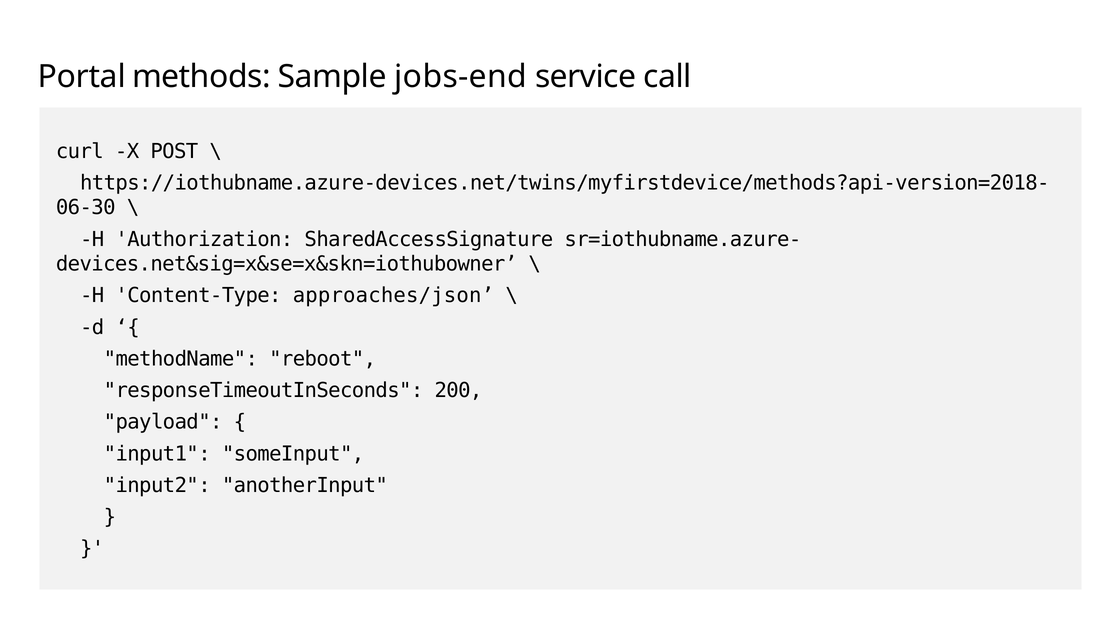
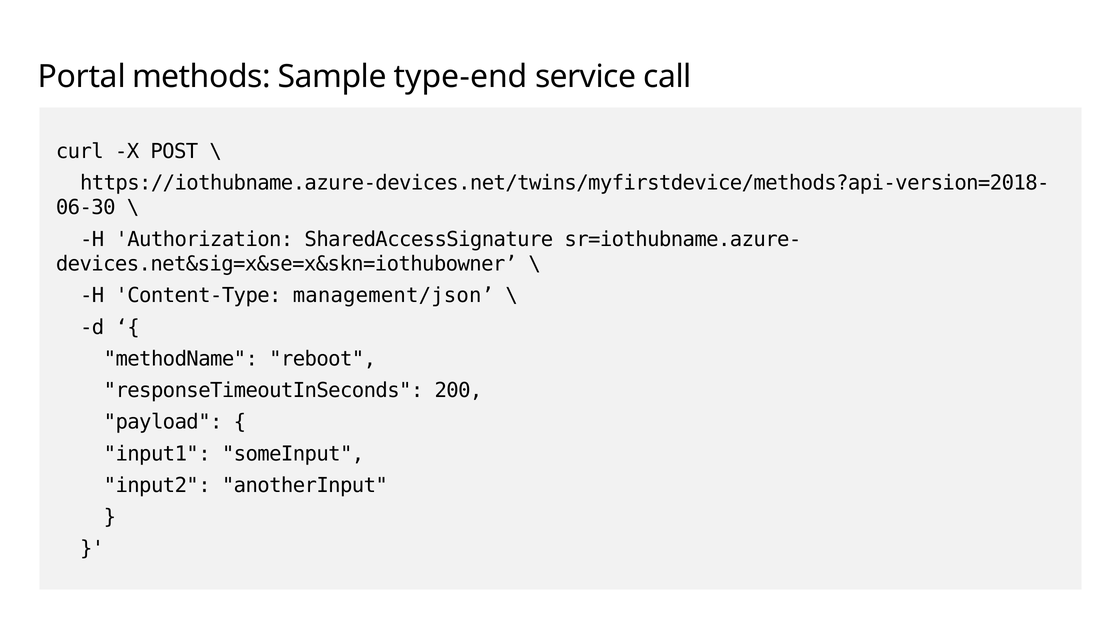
jobs-end: jobs-end -> type-end (461, 77)
approaches/json: approaches/json -> management/json (393, 295)
